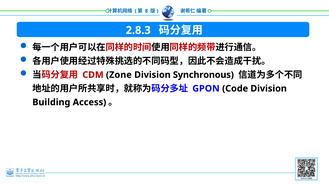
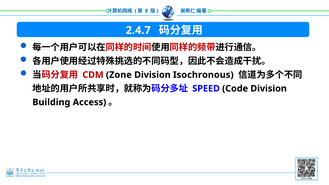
2.8.3: 2.8.3 -> 2.4.7 (138, 30)
Synchronous: Synchronous -> Isochronous (203, 75)
GPON: GPON -> SPEED (206, 89)
